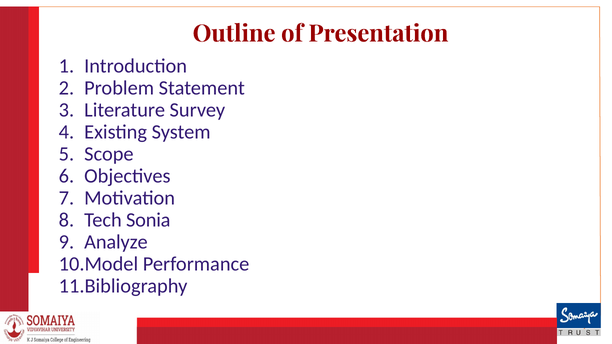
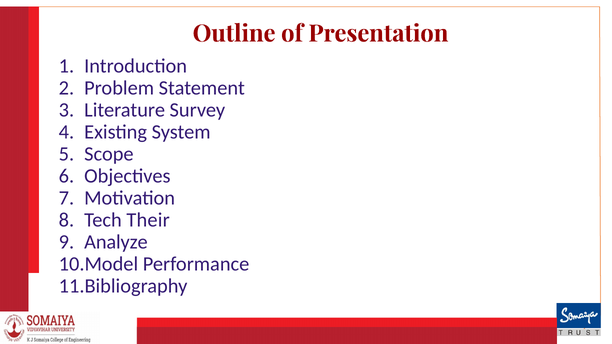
Sonia: Sonia -> Their (148, 220)
